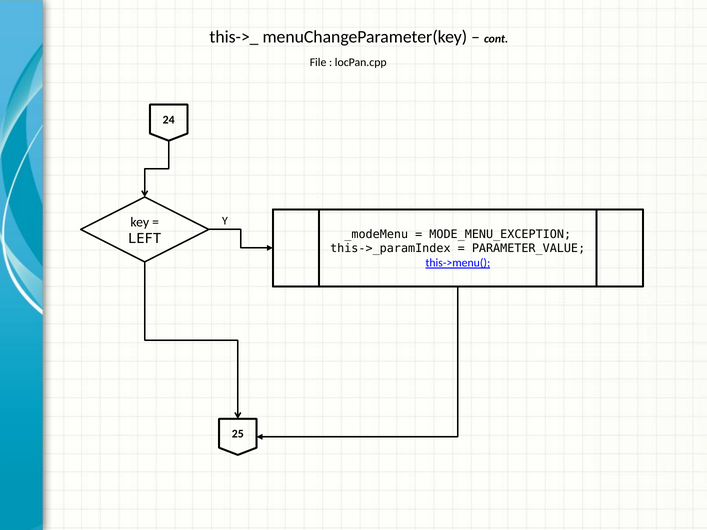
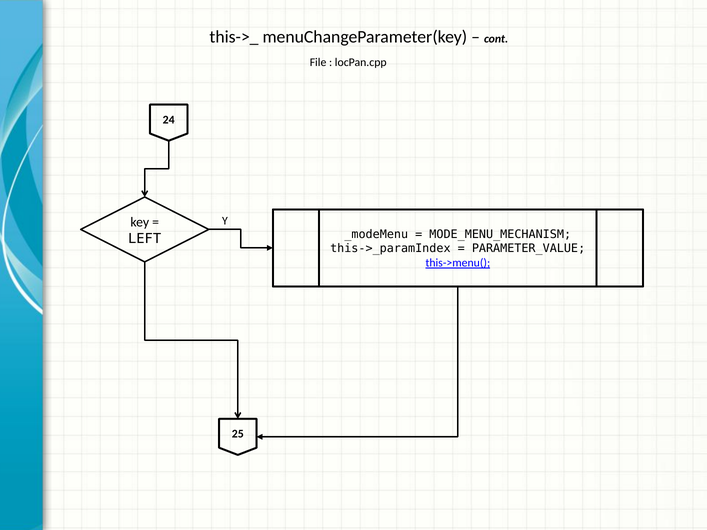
MODE_MENU_EXCEPTION: MODE_MENU_EXCEPTION -> MODE_MENU_MECHANISM (500, 235)
